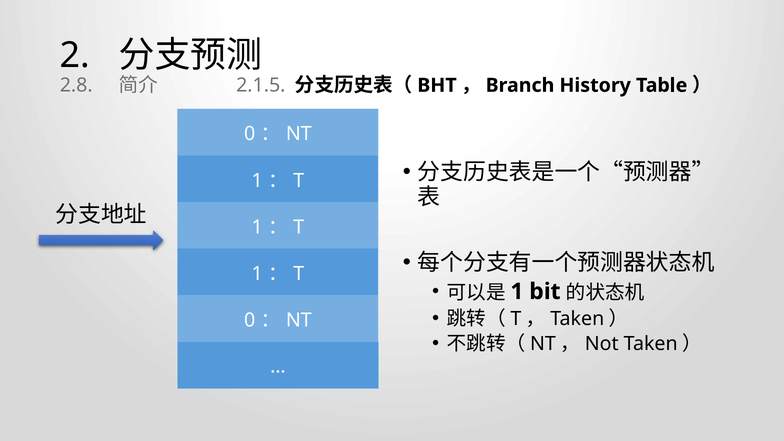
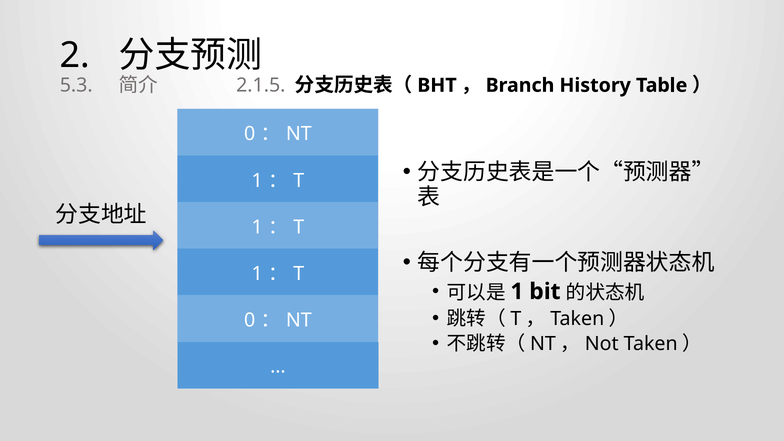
2.8: 2.8 -> 5.3 (76, 85)
